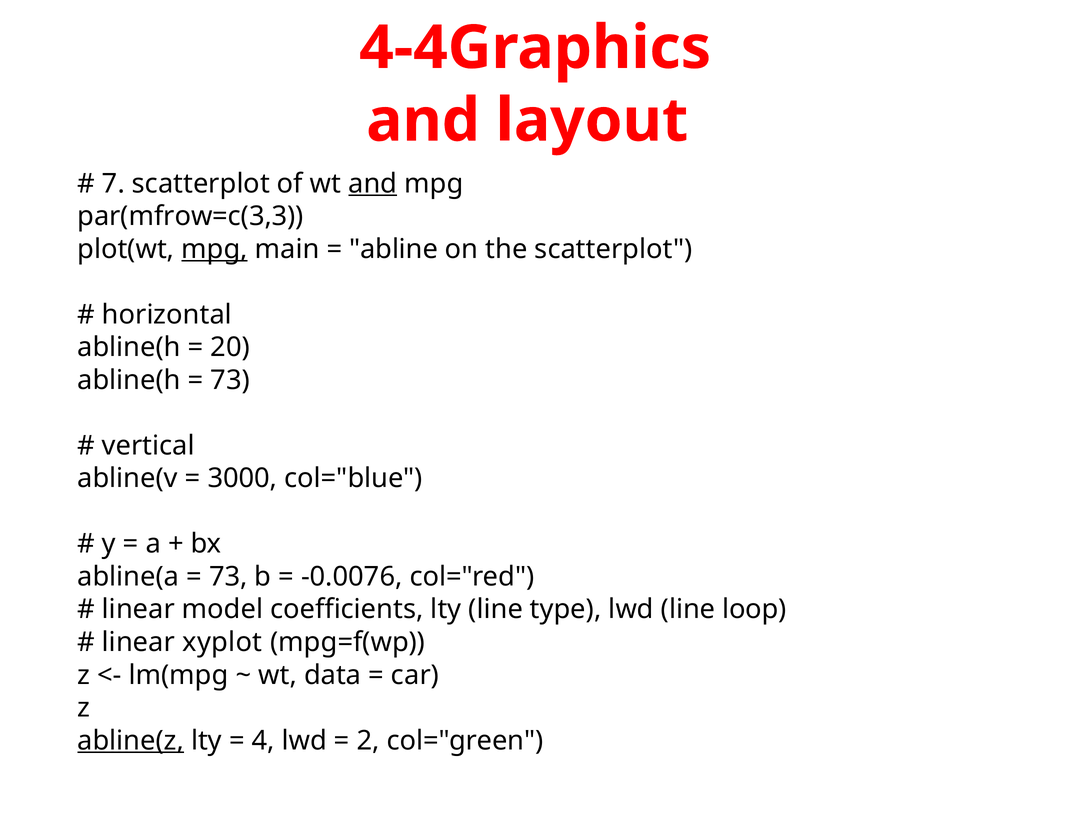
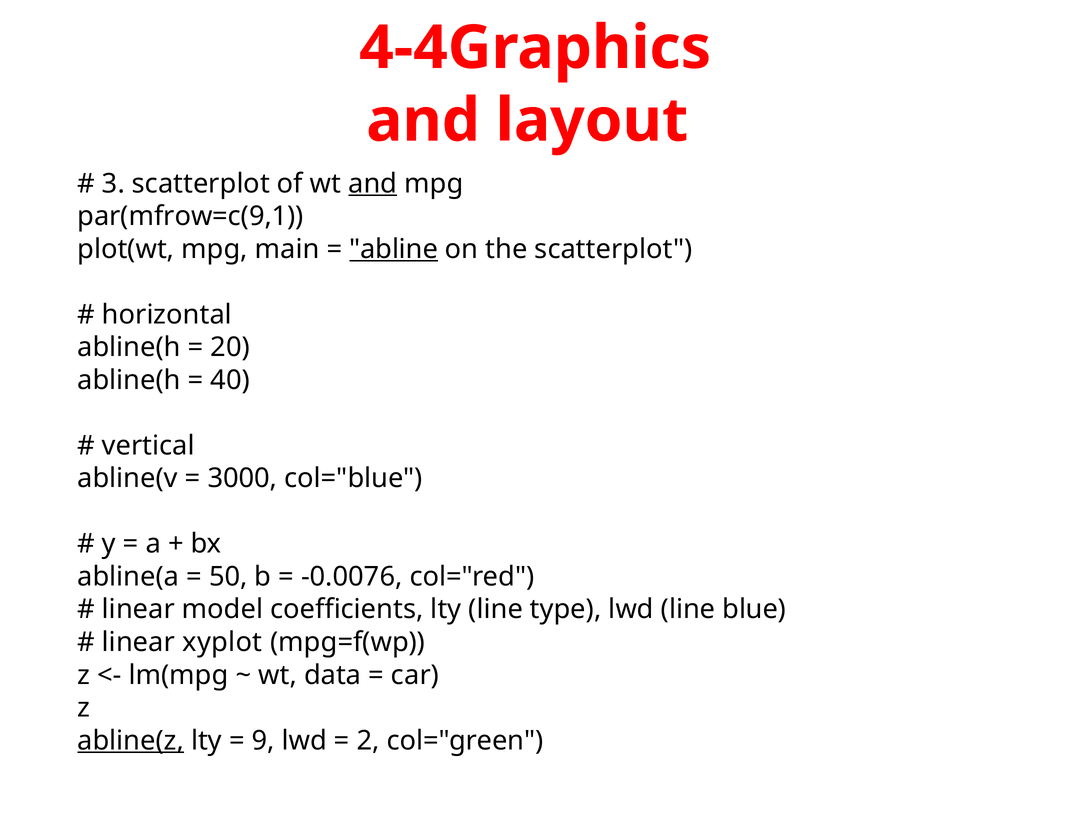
7: 7 -> 3 (113, 184)
par(mfrow=c(3,3: par(mfrow=c(3,3 -> par(mfrow=c(9,1 (191, 216)
mpg underline: present -> none (215, 249)
abline underline: none -> present (394, 249)
73: 73 -> 40 (230, 380)
73: 73 -> 50 (228, 577)
loop: loop -> blue (754, 609)
4: 4 -> 9 (263, 741)
